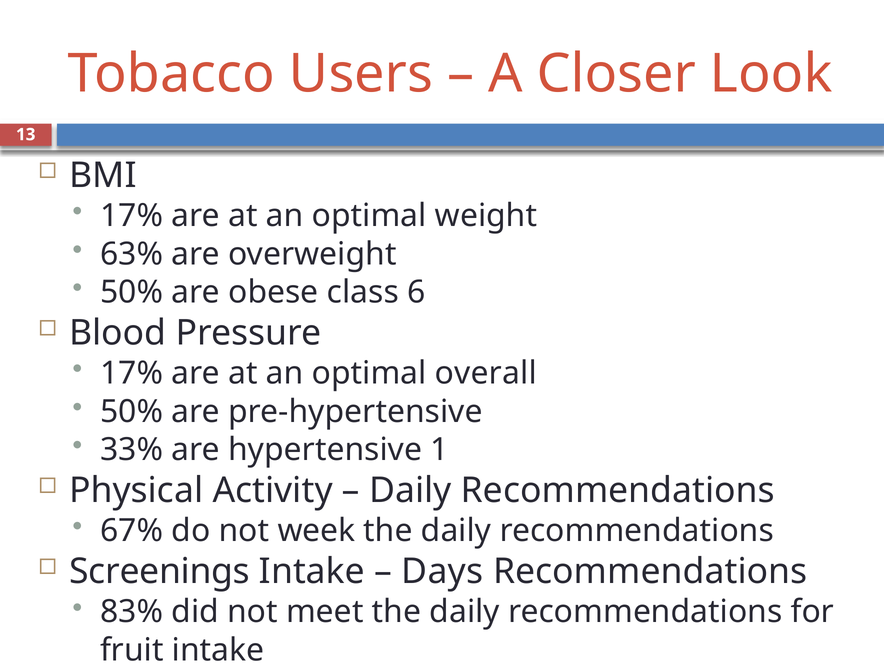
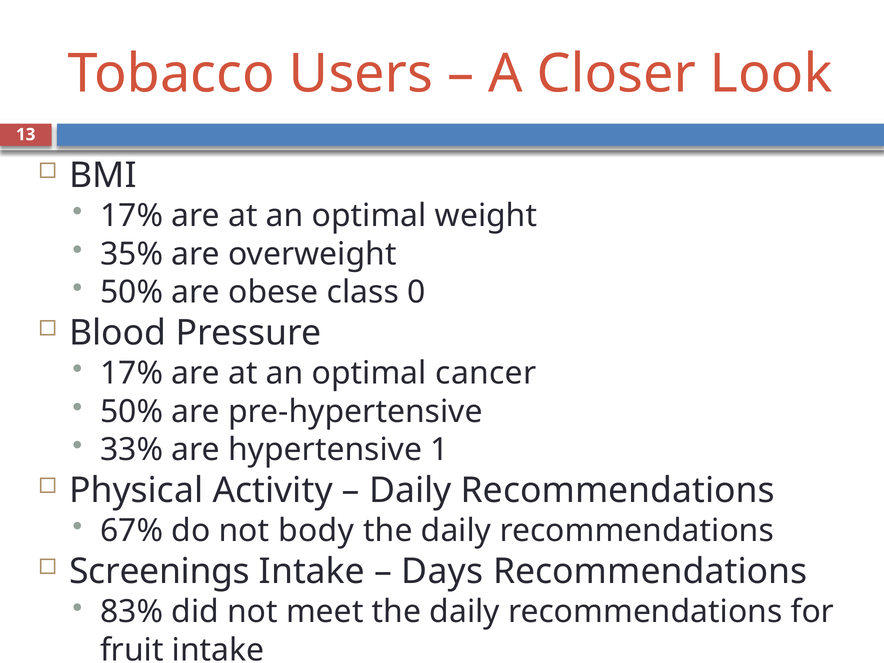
63%: 63% -> 35% (132, 254)
6: 6 -> 0 (416, 292)
overall: overall -> cancer (486, 373)
week: week -> body (316, 531)
